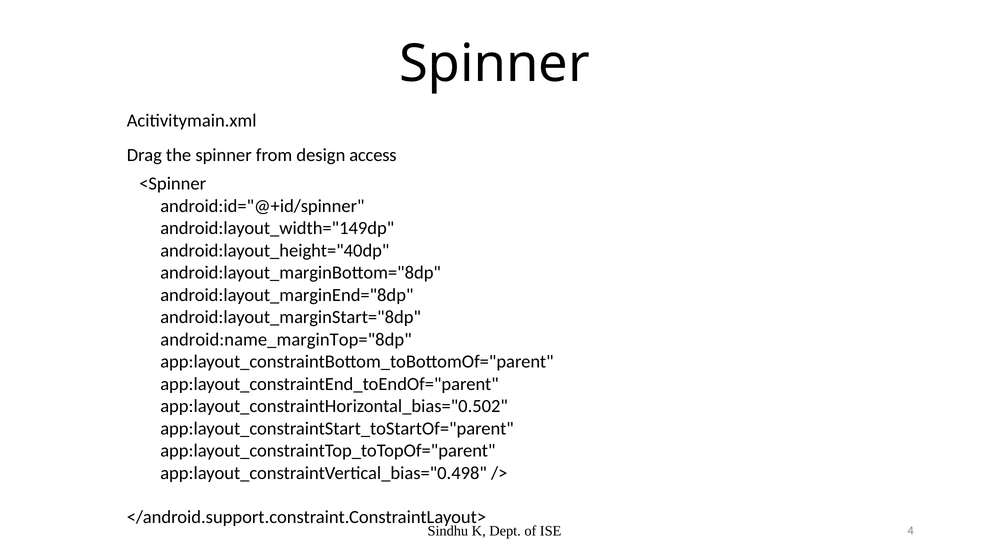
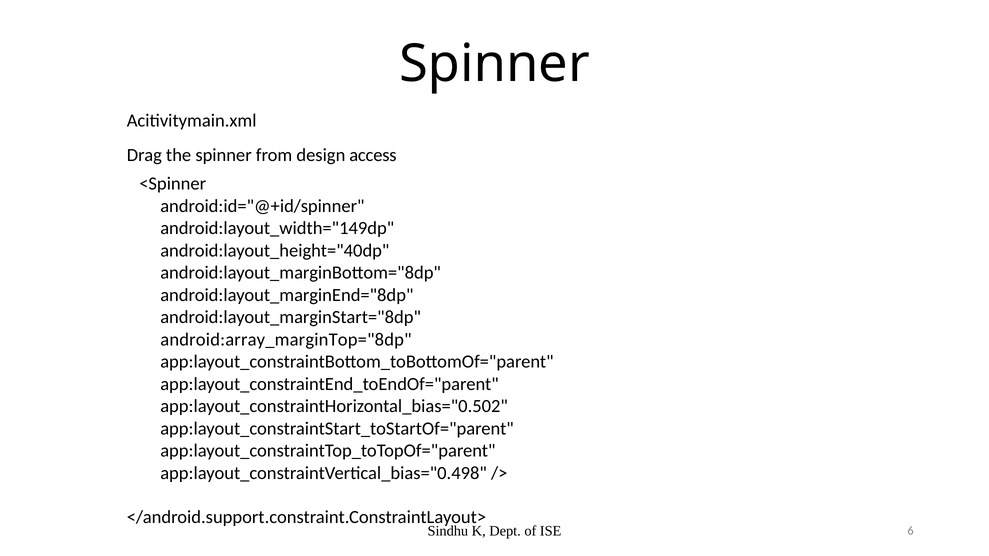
android:name_marginTop="8dp: android:name_marginTop="8dp -> android:array_marginTop="8dp (286, 340)
4: 4 -> 6 (911, 531)
